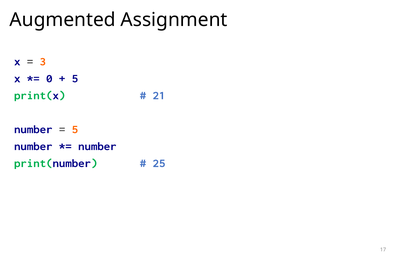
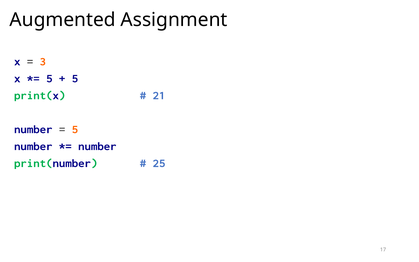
0: 0 -> 5 (49, 78)
